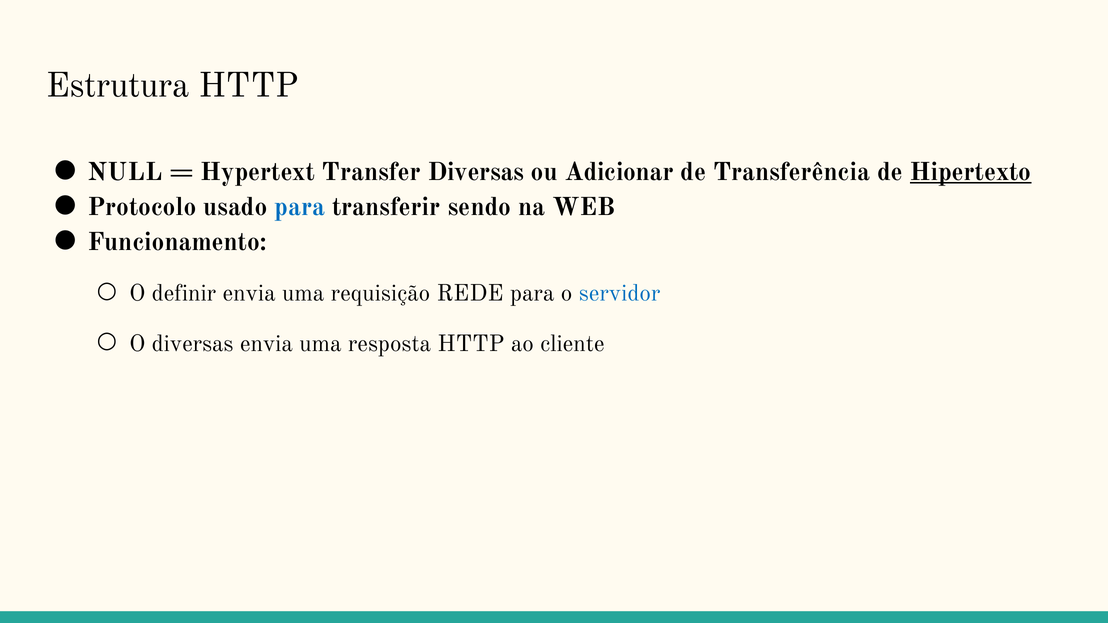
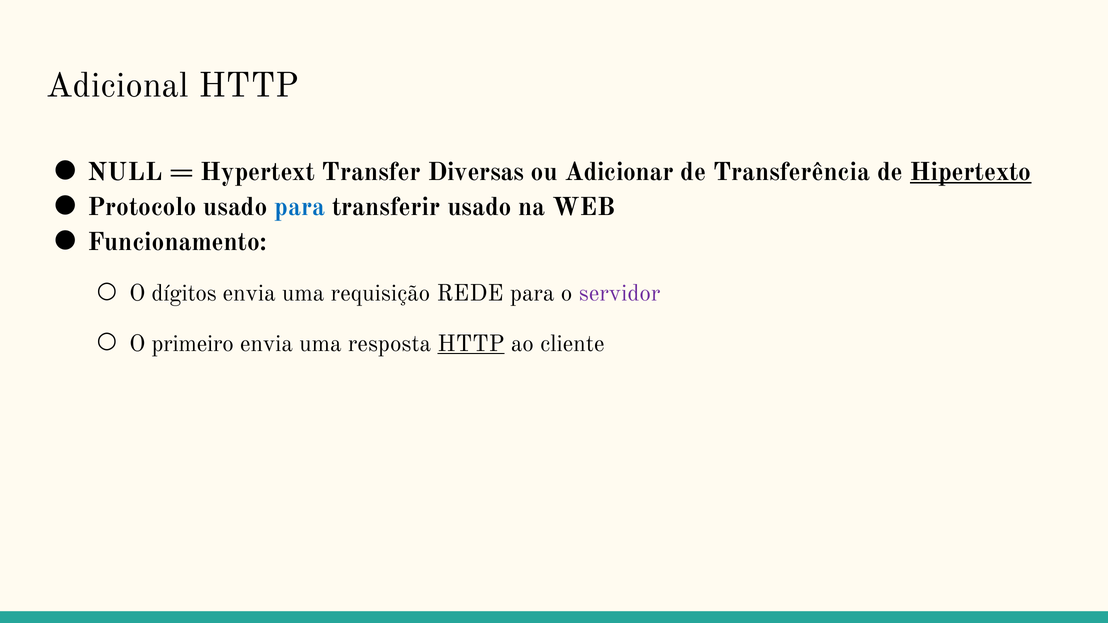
Estrutura: Estrutura -> Adicional (117, 85)
transferir sendo: sendo -> usado (479, 207)
definir: definir -> dígitos (184, 293)
servidor colour: blue -> purple (620, 293)
O diversas: diversas -> primeiro (193, 344)
HTTP underline: none -> present (471, 344)
